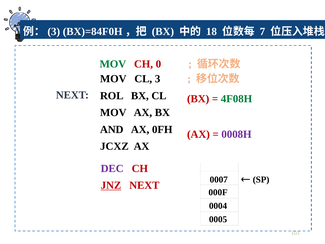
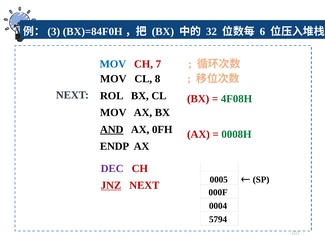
18: 18 -> 32 (211, 32)
7: 7 -> 6 (262, 32)
MOV colour: green -> blue (113, 64)
0: 0 -> 7 (158, 64)
3: 3 -> 8 (158, 79)
AND underline: none -> present (112, 129)
0008H colour: purple -> green (236, 134)
JCXZ: JCXZ -> ENDP (114, 146)
0007: 0007 -> 0005 (219, 179)
0005: 0005 -> 5794 (218, 219)
